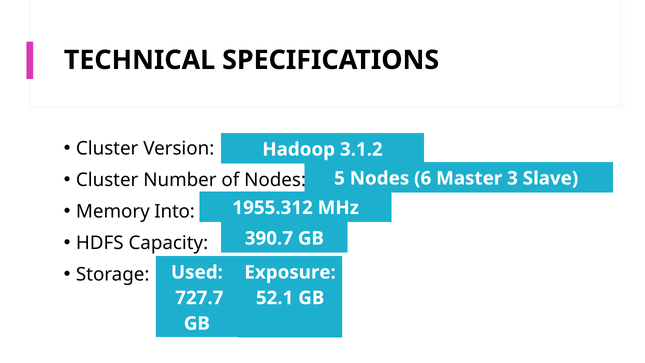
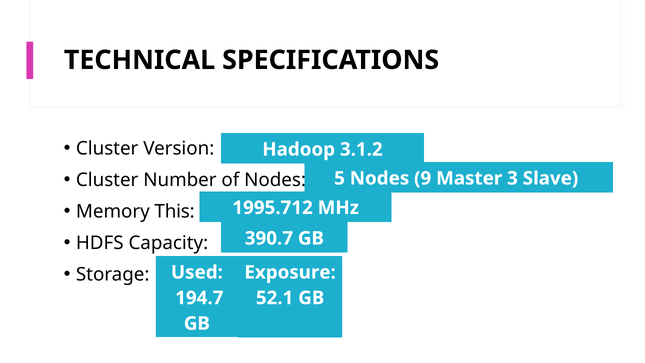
6: 6 -> 9 (423, 178)
Into: Into -> This (175, 211)
1955.312: 1955.312 -> 1995.712 (273, 208)
727.7: 727.7 -> 194.7 (199, 298)
